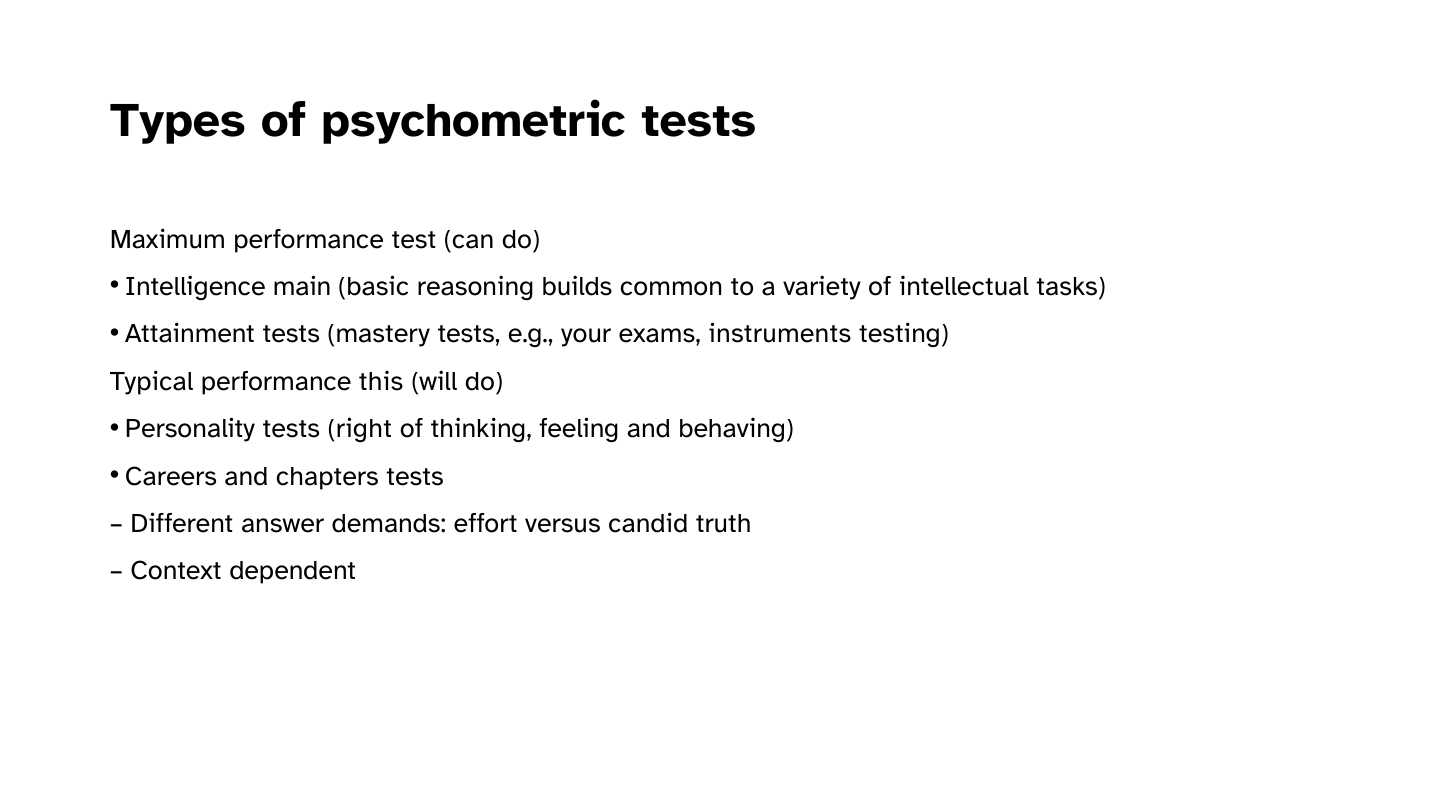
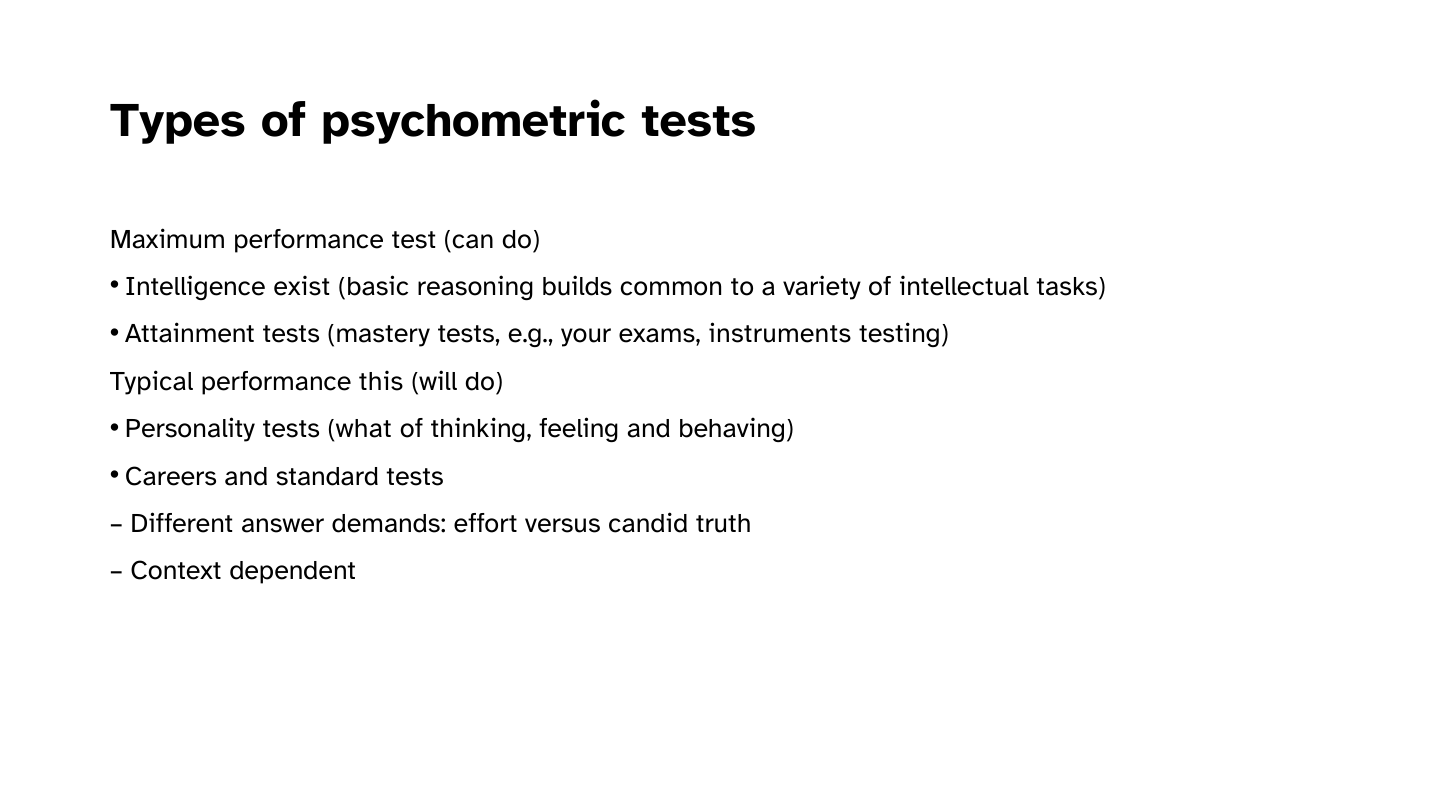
main: main -> exist (302, 287)
right: right -> what (360, 429)
chapters: chapters -> standard (327, 476)
